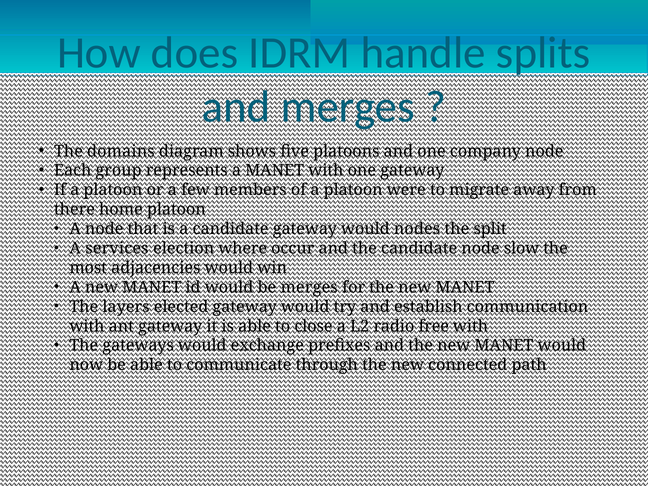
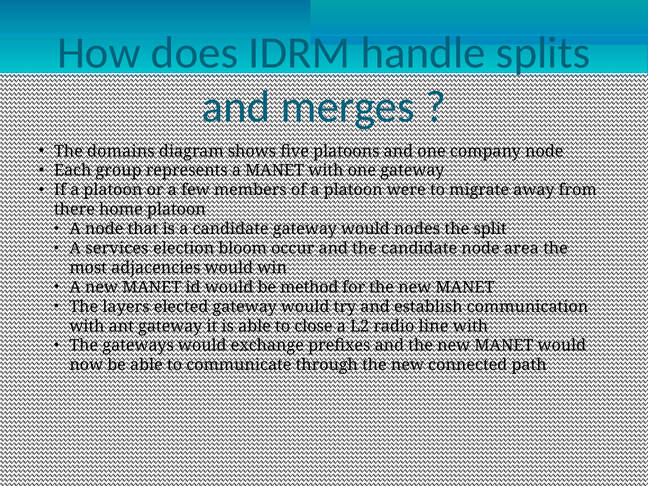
where: where -> bloom (243, 248)
slow: slow -> area (521, 248)
be merges: merges -> method (309, 287)
free: free -> line (434, 326)
